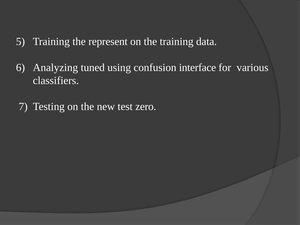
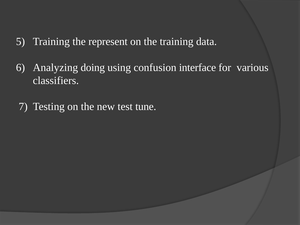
tuned: tuned -> doing (93, 68)
zero: zero -> tune (146, 107)
